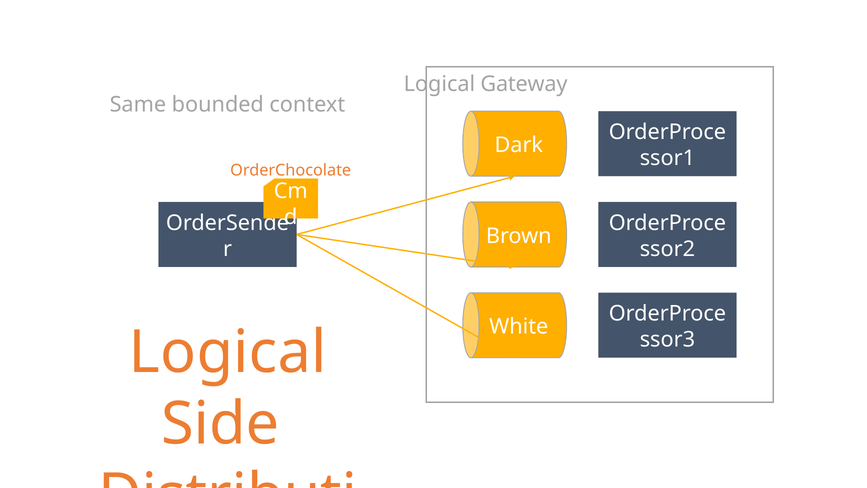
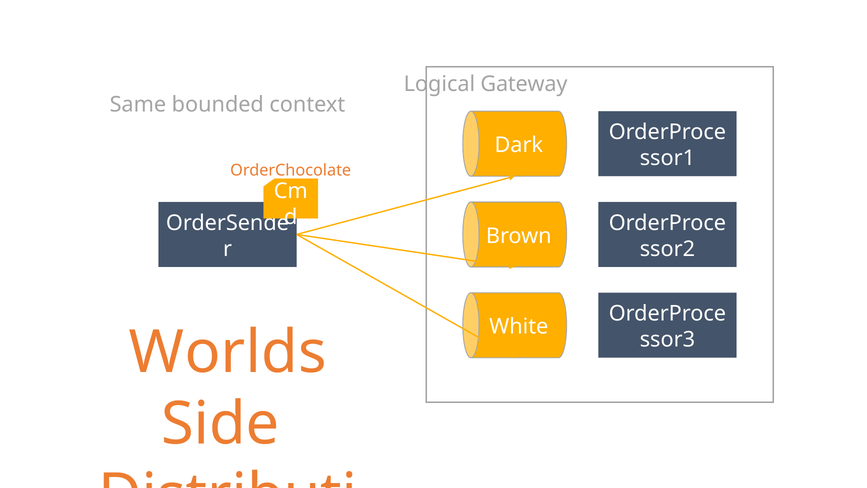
Logical: Logical -> Worlds (228, 352)
